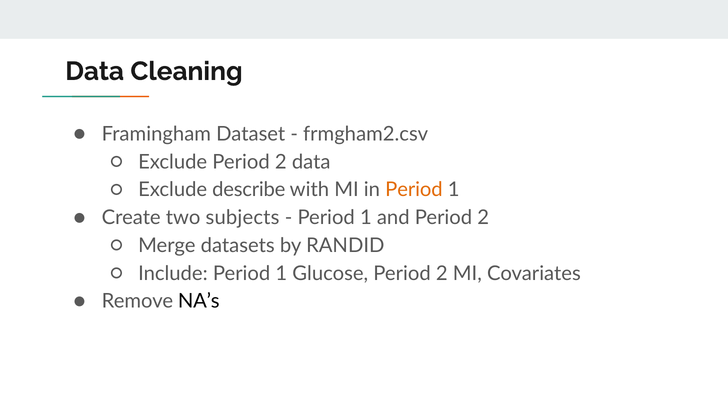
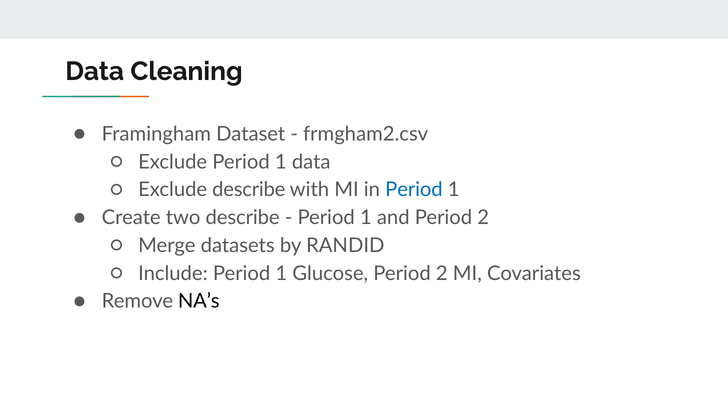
Exclude Period 2: 2 -> 1 (281, 162)
Period colour: orange -> blue (414, 190)
two subjects: subjects -> describe (243, 218)
